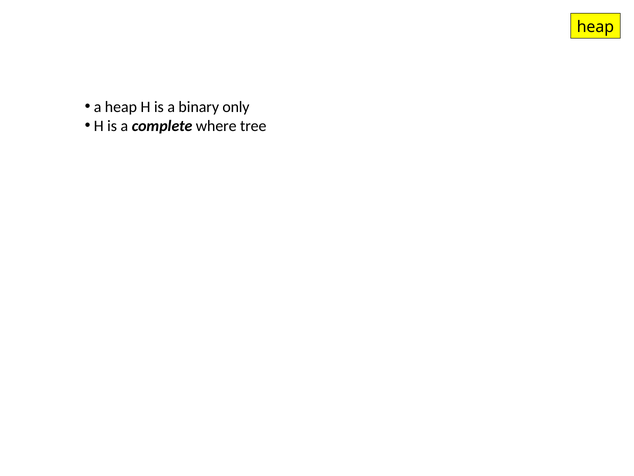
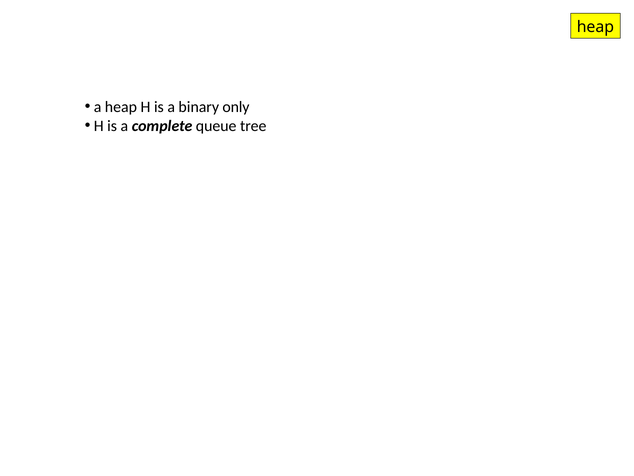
where: where -> queue (216, 126)
